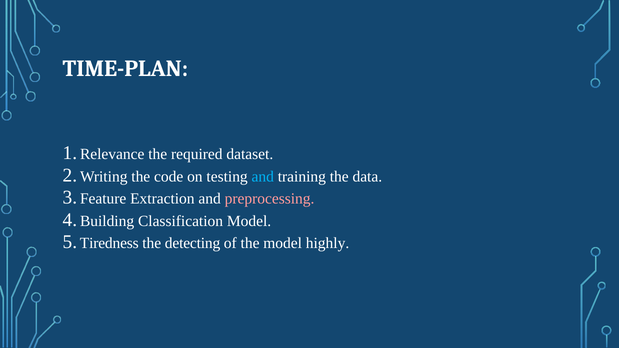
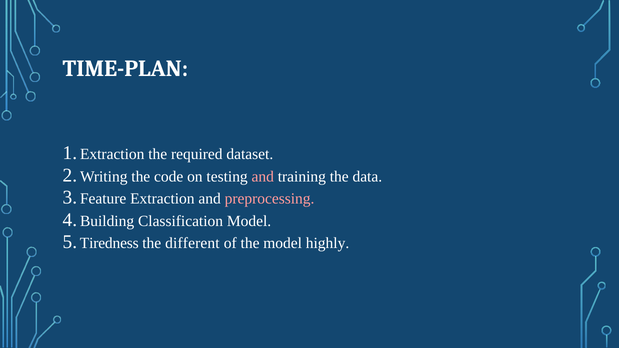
Relevance: Relevance -> Extraction (112, 154)
and colour: light blue -> pink (263, 177)
detecting: detecting -> different (192, 243)
